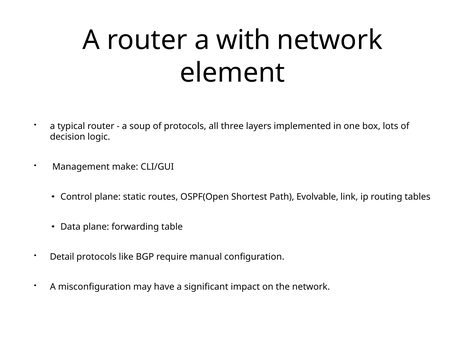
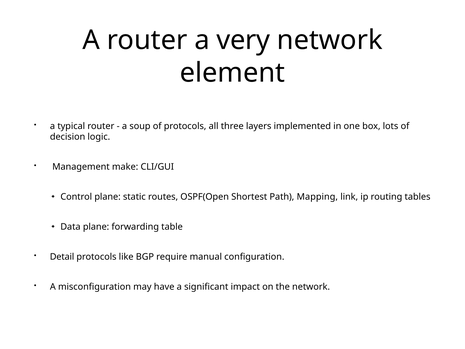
with: with -> very (243, 40)
Evolvable: Evolvable -> Mapping (317, 197)
